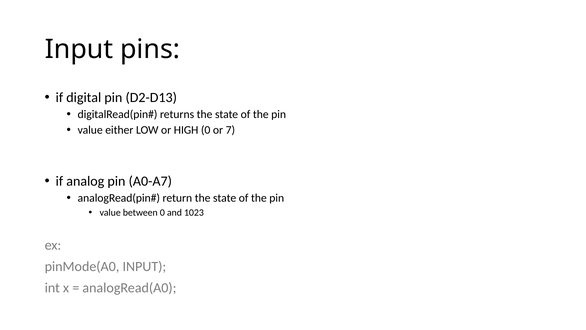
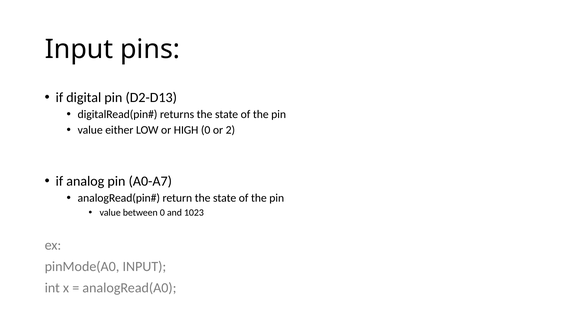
7: 7 -> 2 (230, 130)
